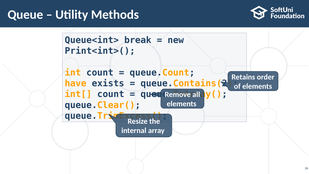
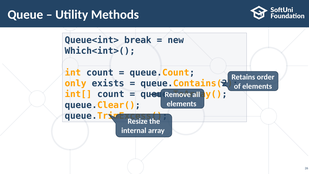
Print<int>(: Print<int>( -> Which<int>( (100, 51)
have: have -> only (76, 83)
